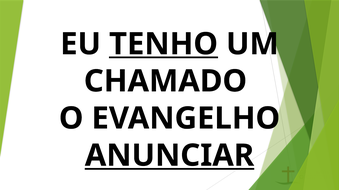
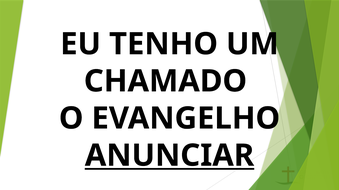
TENHO underline: present -> none (164, 44)
